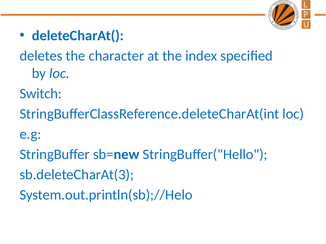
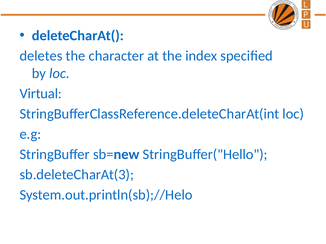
Switch: Switch -> Virtual (41, 94)
